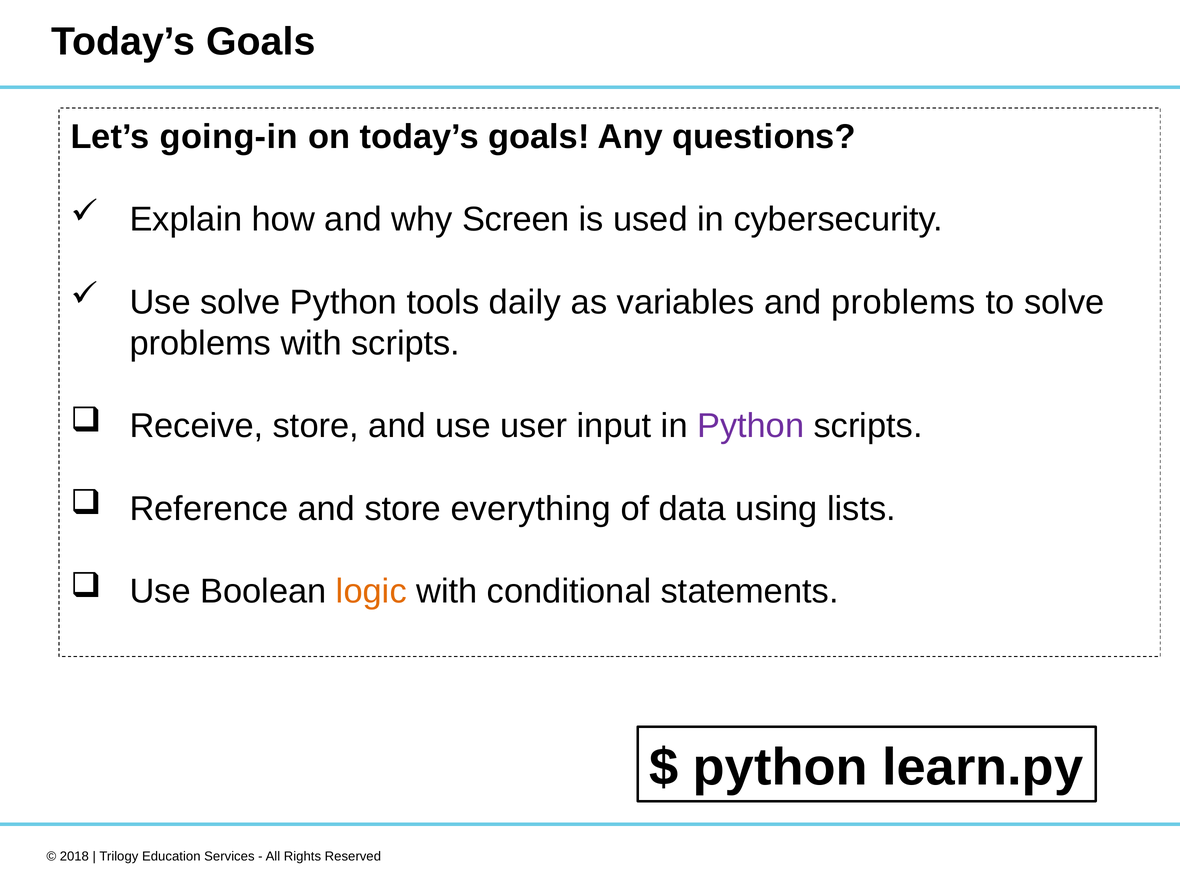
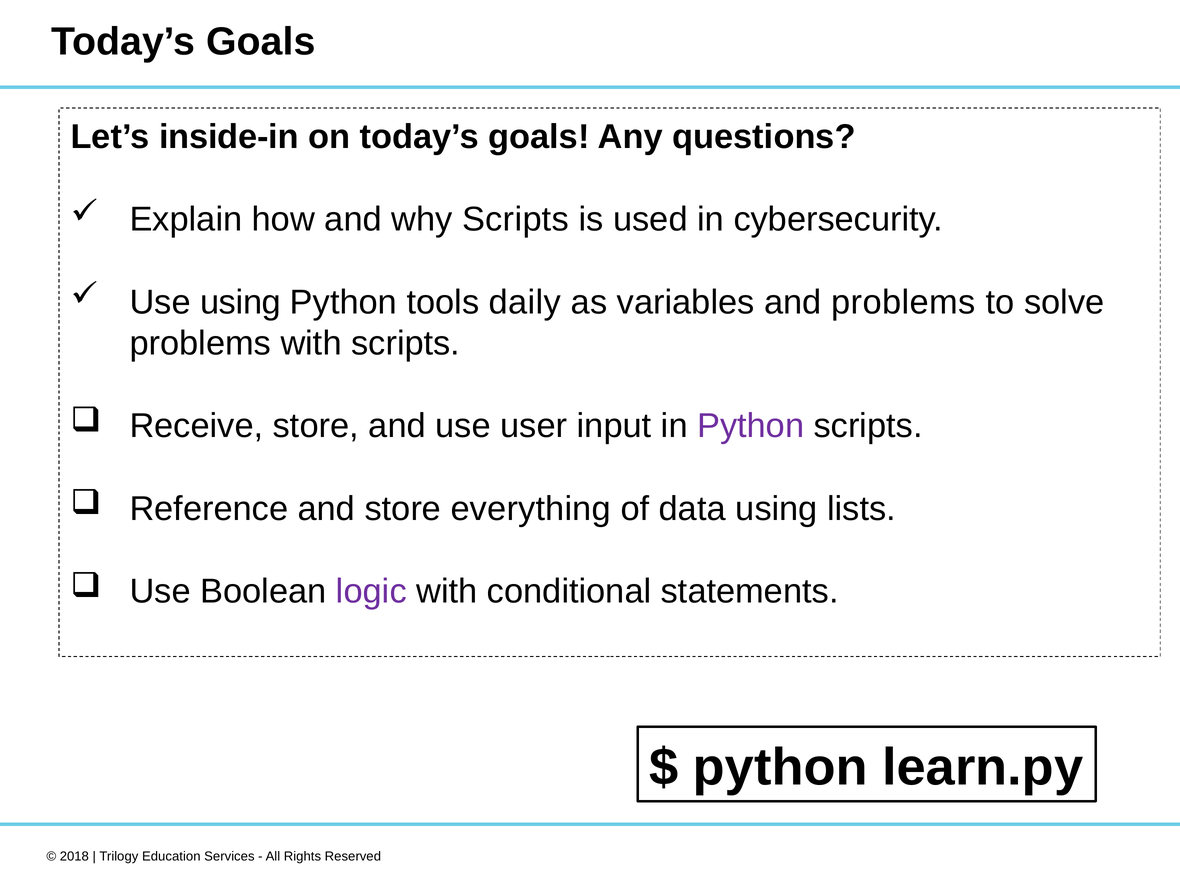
going-in: going-in -> inside-in (229, 137)
why Screen: Screen -> Scripts (516, 220)
Use solve: solve -> using (240, 302)
logic colour: orange -> purple (371, 591)
